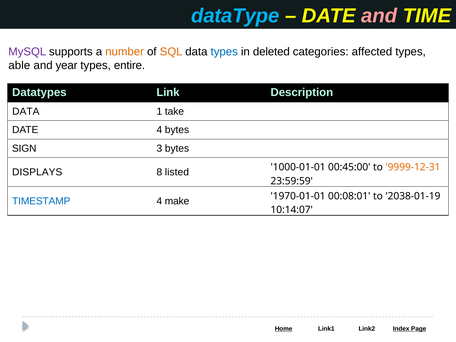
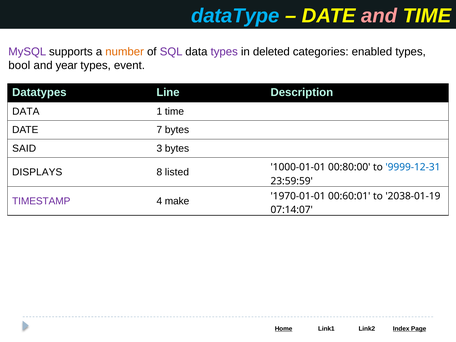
SQL colour: orange -> purple (171, 52)
types colour: blue -> purple (224, 52)
affected: affected -> enabled (372, 52)
able: able -> bool (19, 65)
entire: entire -> event (129, 65)
Link: Link -> Line (168, 92)
1 take: take -> time (174, 111)
DATE 4: 4 -> 7 (159, 130)
SIGN: SIGN -> SAID (24, 148)
00:45:00: 00:45:00 -> 00:80:00 (349, 167)
9999-12-31 colour: orange -> blue (413, 167)
TIMESTAMP colour: blue -> purple (41, 201)
00:08:01: 00:08:01 -> 00:60:01 (349, 196)
10:14:07: 10:14:07 -> 07:14:07 (292, 210)
